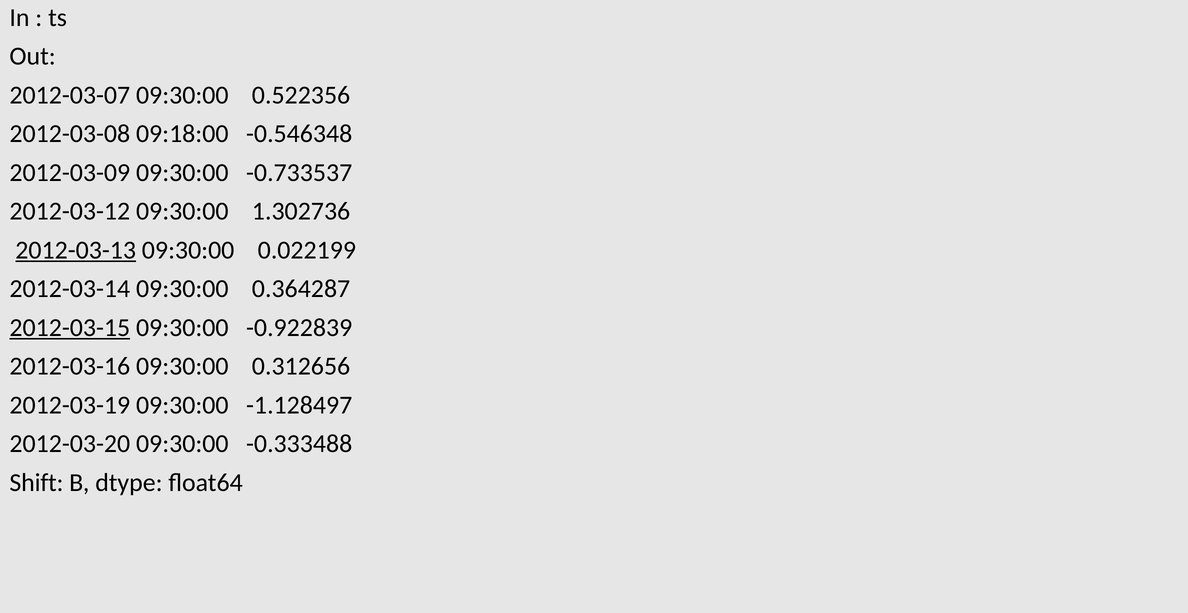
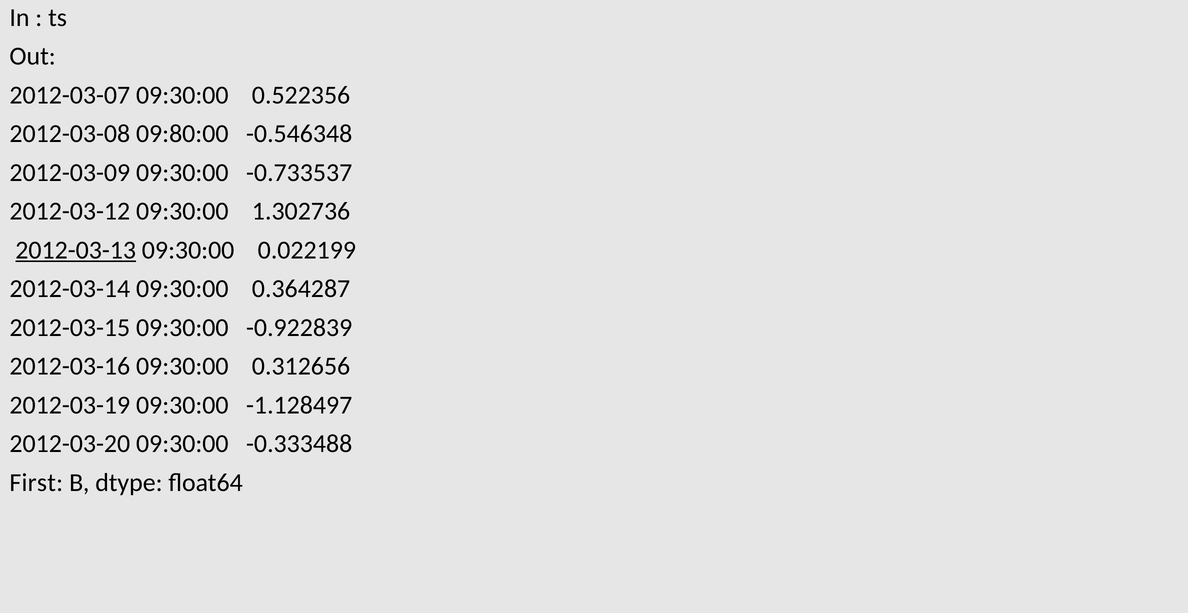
09:18:00: 09:18:00 -> 09:80:00 (182, 134)
2012-03-15 underline: present -> none (70, 328)
Shift: Shift -> First (36, 482)
